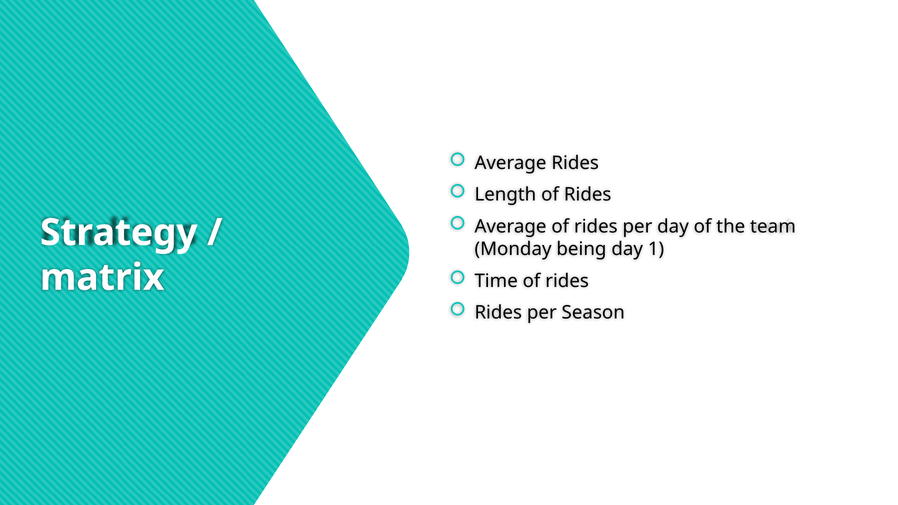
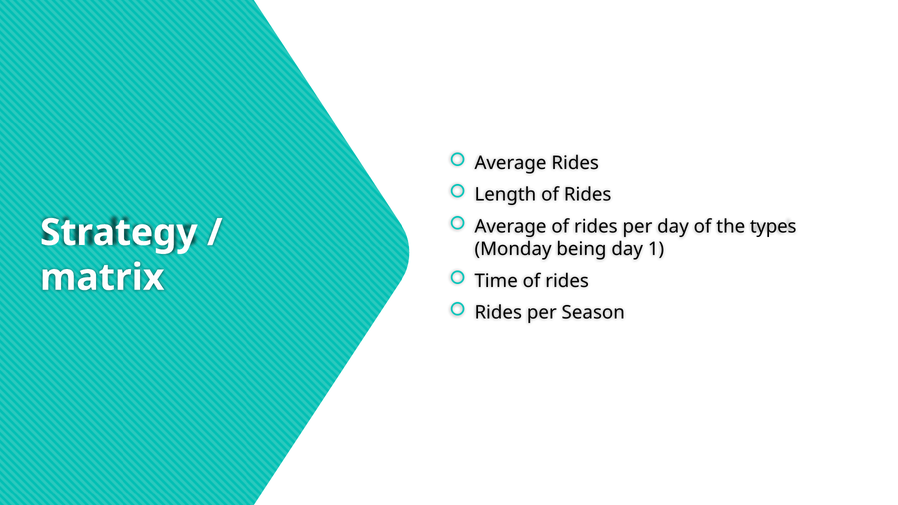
team: team -> types (773, 227)
